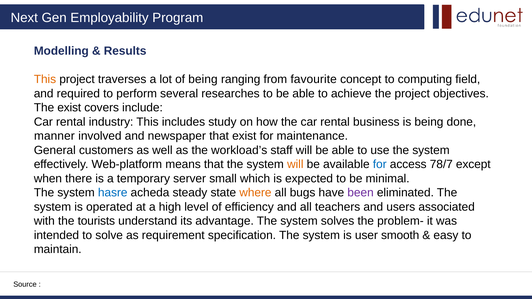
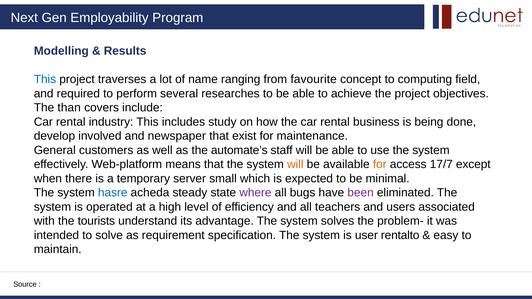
This colour: orange -> blue (45, 79)
of being: being -> name (203, 79)
The exist: exist -> than (69, 108)
manner: manner -> develop (54, 136)
workload’s: workload’s -> automate’s (239, 150)
for colour: blue -> orange (380, 164)
78/7: 78/7 -> 17/7 (441, 164)
where colour: orange -> purple (255, 193)
smooth: smooth -> rentalto (400, 235)
